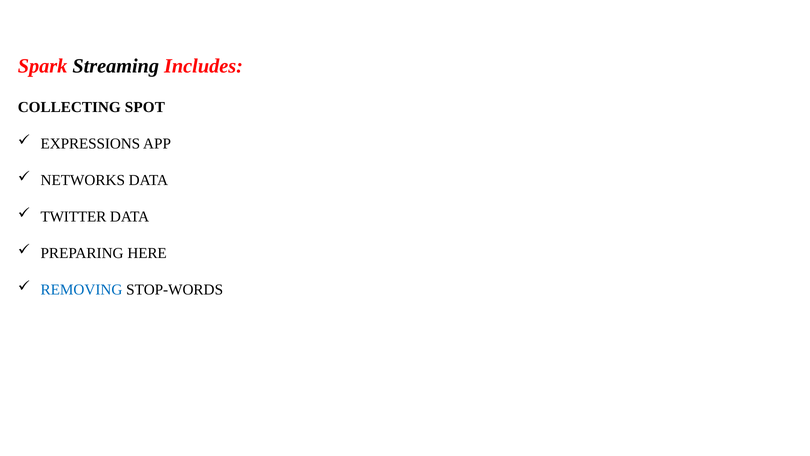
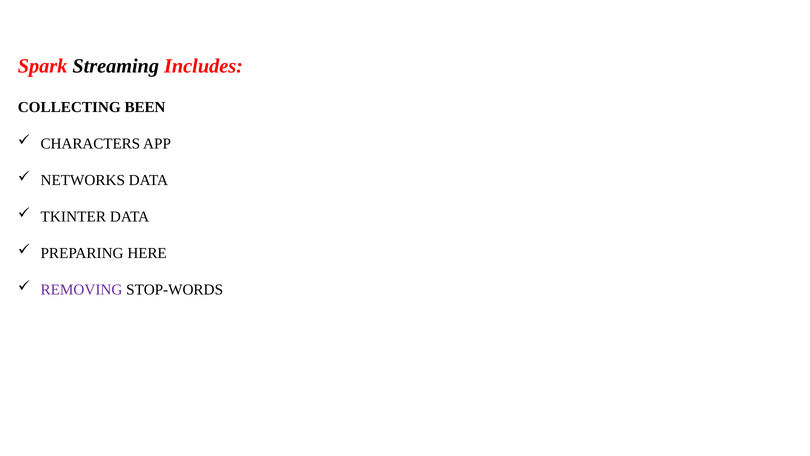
SPOT: SPOT -> BEEN (145, 107)
EXPRESSIONS: EXPRESSIONS -> CHARACTERS (90, 144)
TWITTER: TWITTER -> TKINTER (73, 217)
REMOVING colour: blue -> purple (81, 290)
